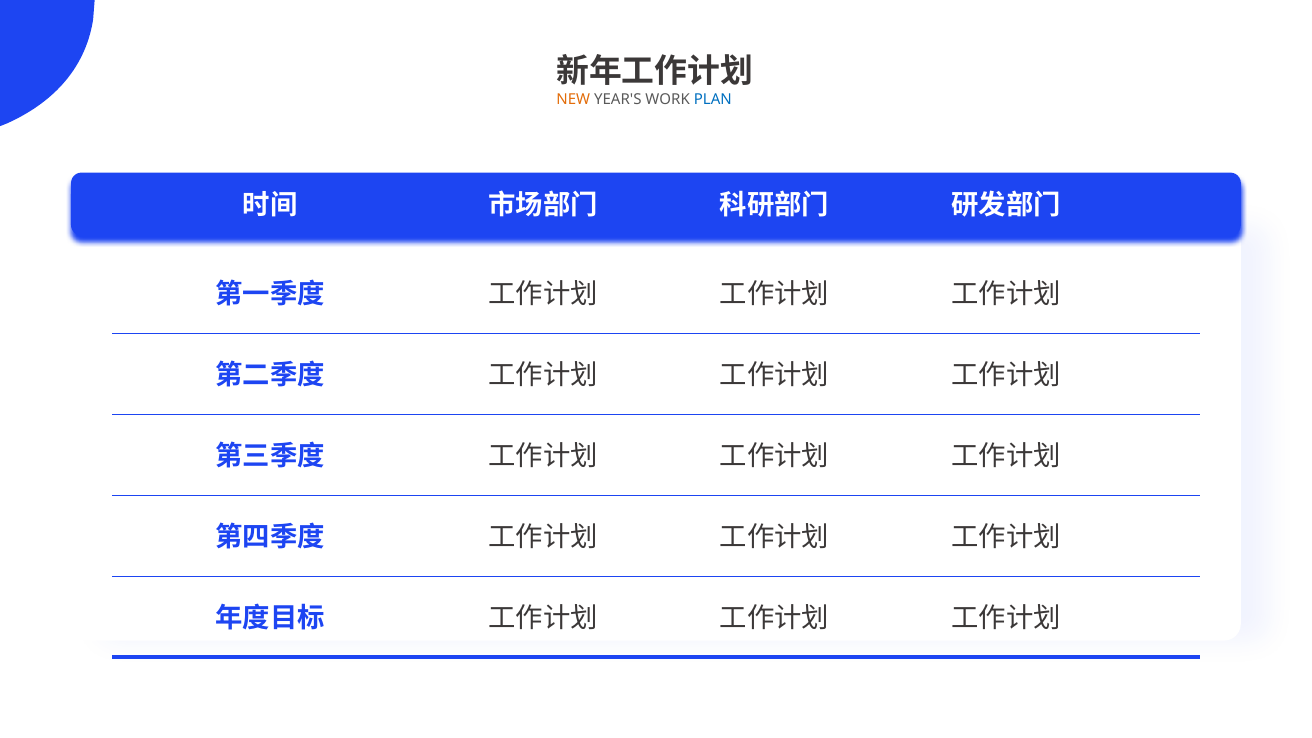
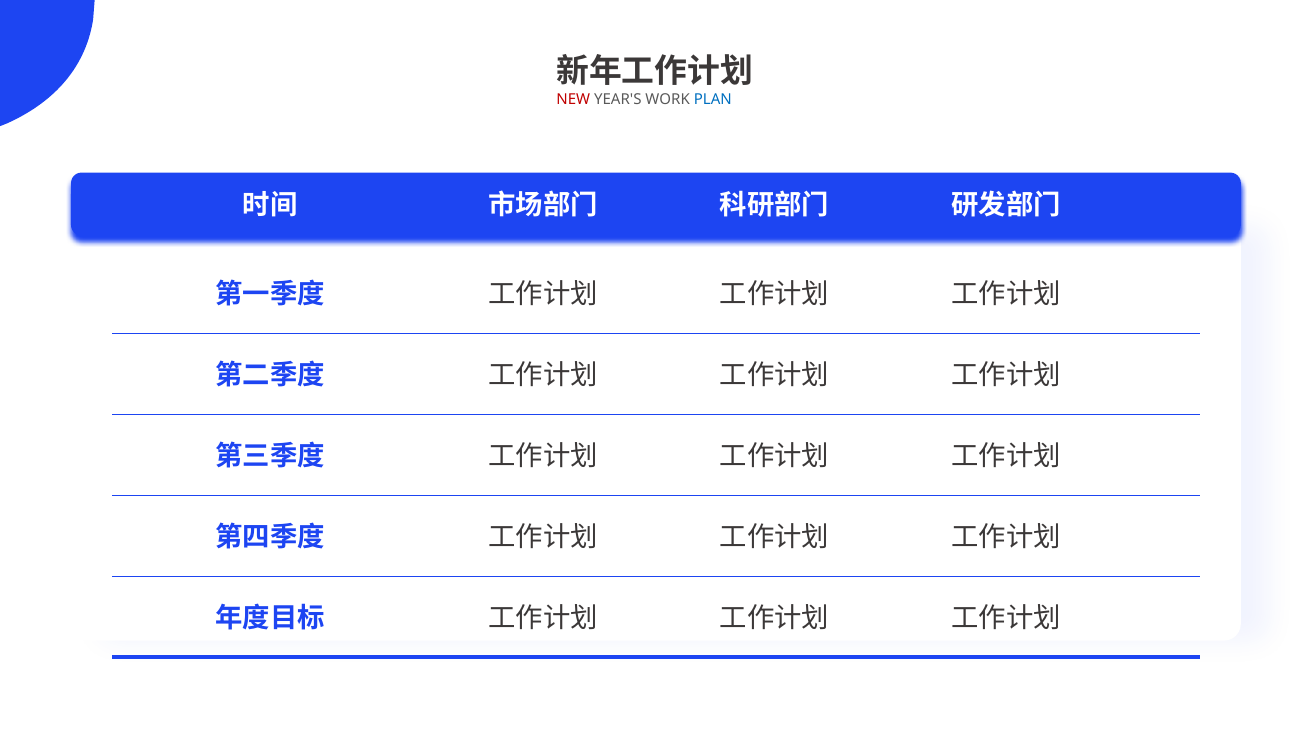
NEW colour: orange -> red (573, 99)
